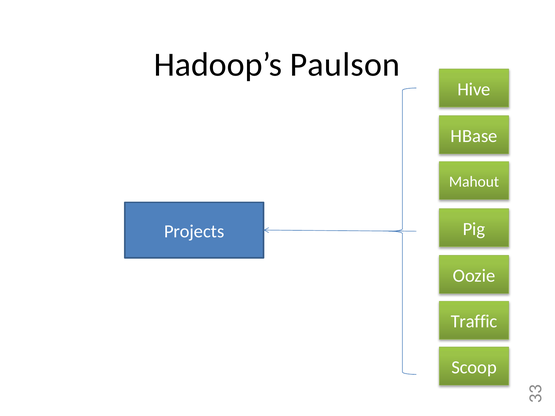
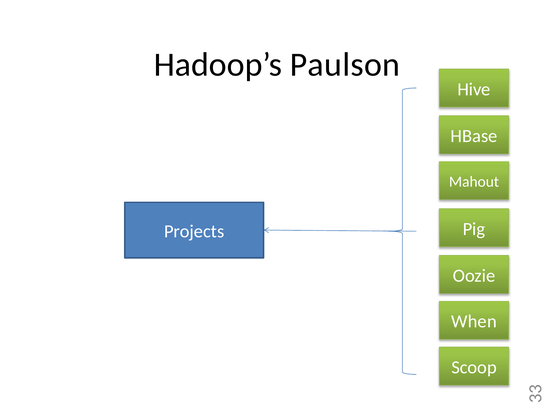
Traffic: Traffic -> When (474, 322)
